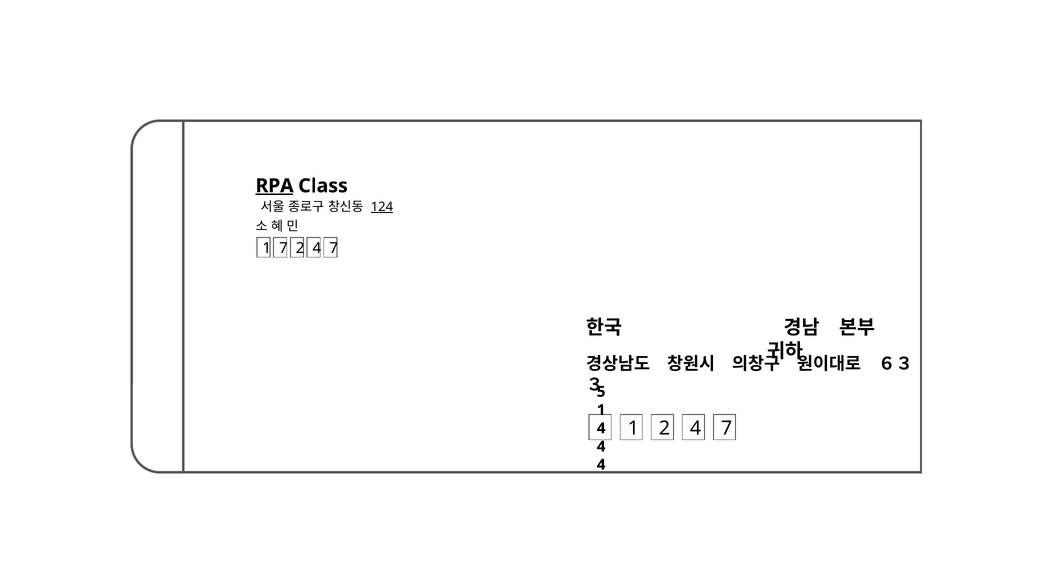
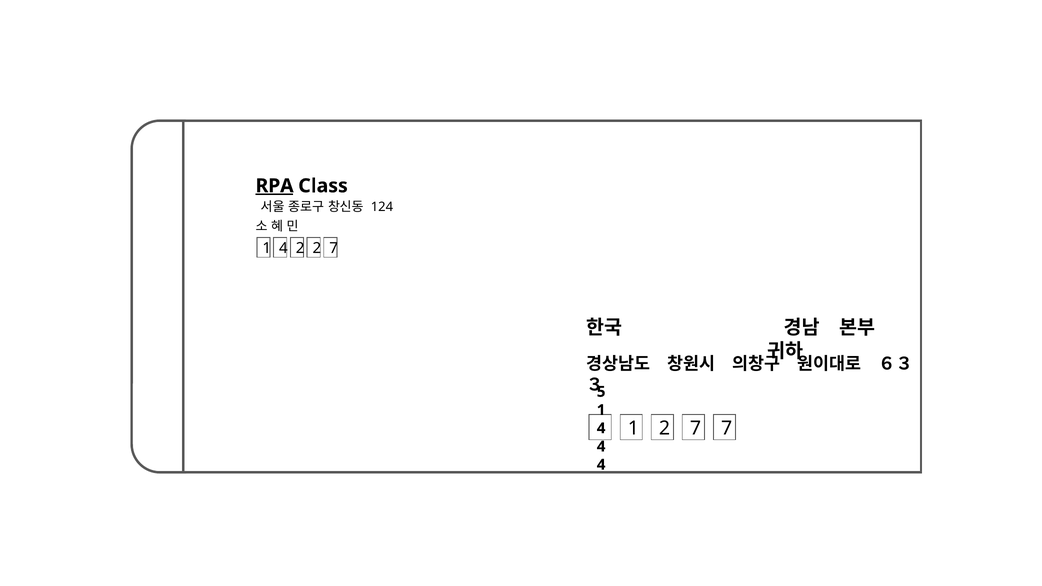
124 underline: present -> none (382, 207)
7: 7 -> 4 (283, 249)
4: 4 -> 2 (317, 249)
1 2 4: 4 -> 7 (696, 429)
